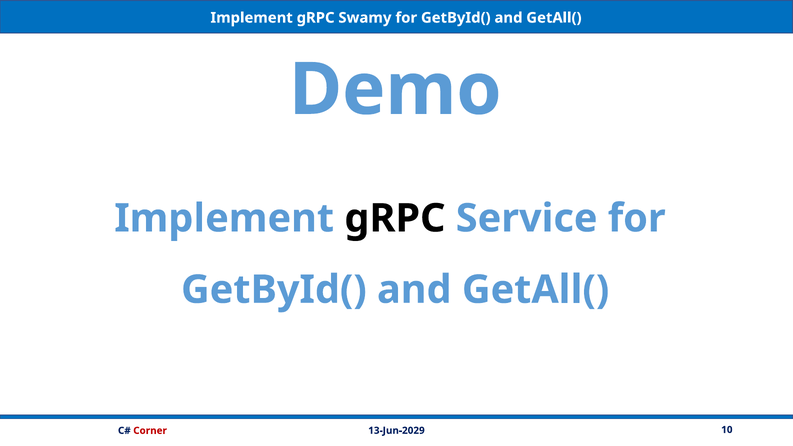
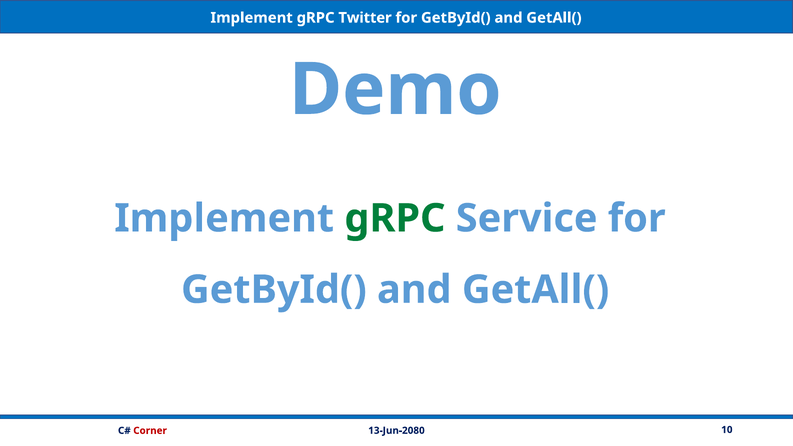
Swamy: Swamy -> Twitter (365, 18)
gRPC colour: black -> green (395, 218)
13-Jun-2029: 13-Jun-2029 -> 13-Jun-2080 (396, 431)
